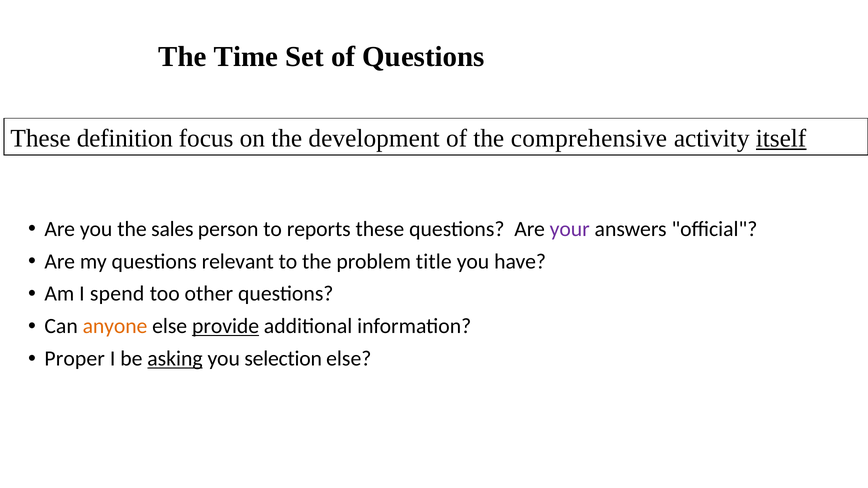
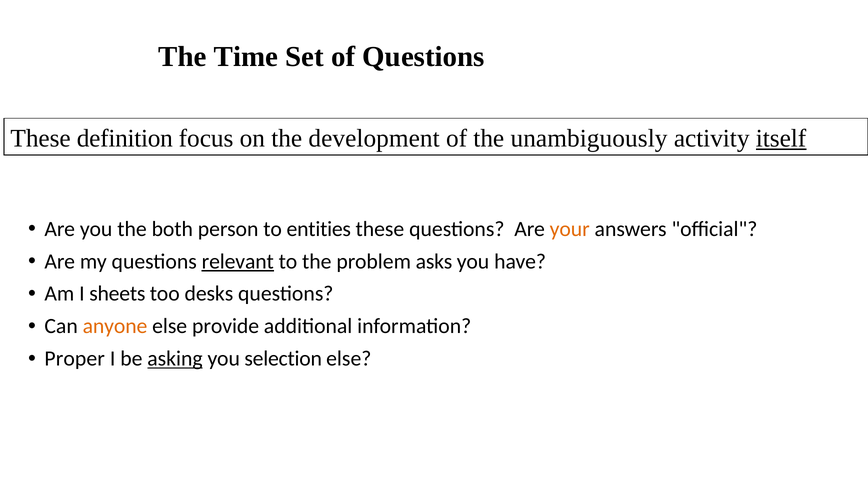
comprehensive: comprehensive -> unambiguously (589, 138)
sales: sales -> both (172, 229)
reports: reports -> entities (319, 229)
your colour: purple -> orange (570, 229)
relevant underline: none -> present (238, 261)
title: title -> asks (434, 261)
spend: spend -> sheets (117, 294)
other: other -> desks (209, 294)
provide underline: present -> none (226, 326)
